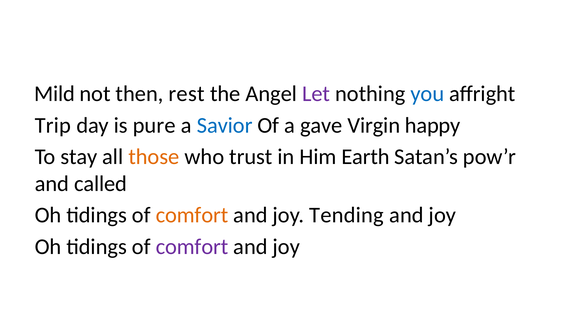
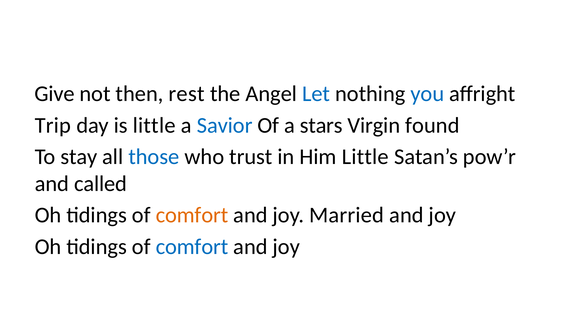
Mild: Mild -> Give (55, 94)
Let colour: purple -> blue (316, 94)
is pure: pure -> little (154, 125)
gave: gave -> stars (321, 125)
happy: happy -> found (432, 125)
those colour: orange -> blue (154, 157)
Him Earth: Earth -> Little (365, 157)
Tending: Tending -> Married (347, 215)
comfort colour: purple -> blue (192, 247)
